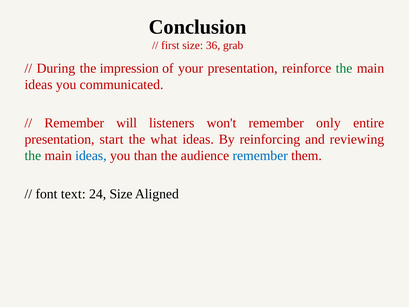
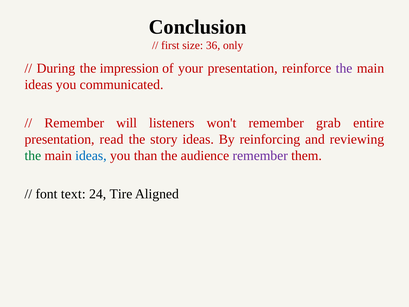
grab: grab -> only (233, 45)
the colour: green -> purple (344, 68)
only: only -> grab (328, 123)
start: start -> read (112, 139)
what: what -> story (164, 139)
remember colour: blue -> purple (260, 156)
24 Size: Size -> Tire (121, 194)
